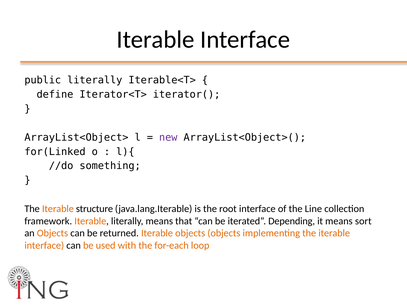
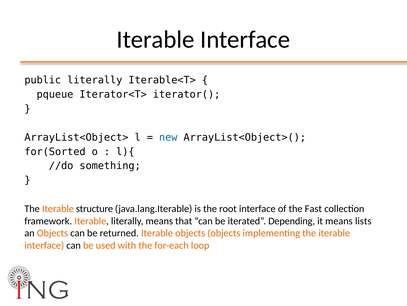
define: define -> pqueue (55, 94)
new colour: purple -> blue (168, 137)
for(Linked: for(Linked -> for(Sorted (55, 151)
Line: Line -> Fast (313, 208)
sort: sort -> lists (363, 220)
